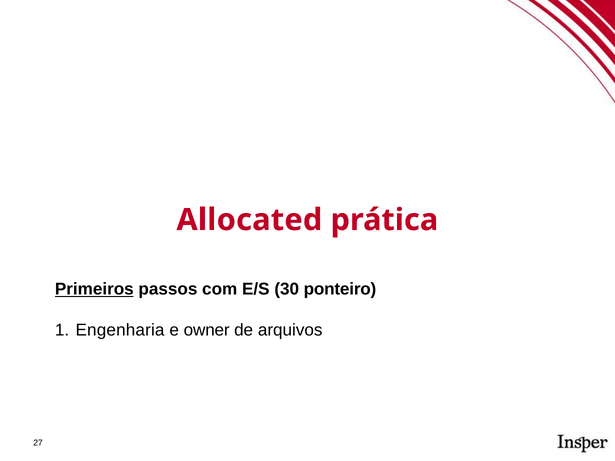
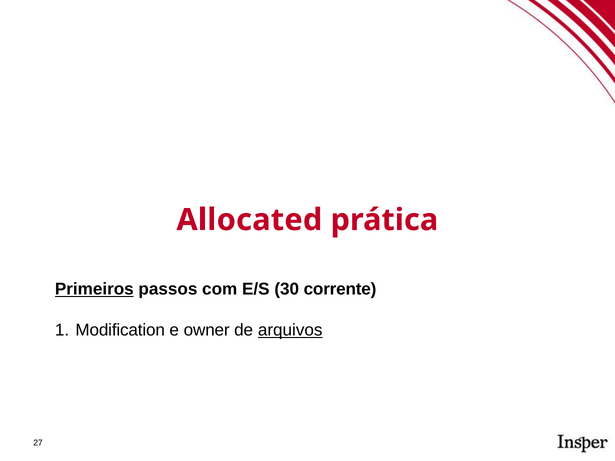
ponteiro: ponteiro -> corrente (340, 289)
Engenharia: Engenharia -> Modification (120, 331)
arquivos underline: none -> present (290, 331)
